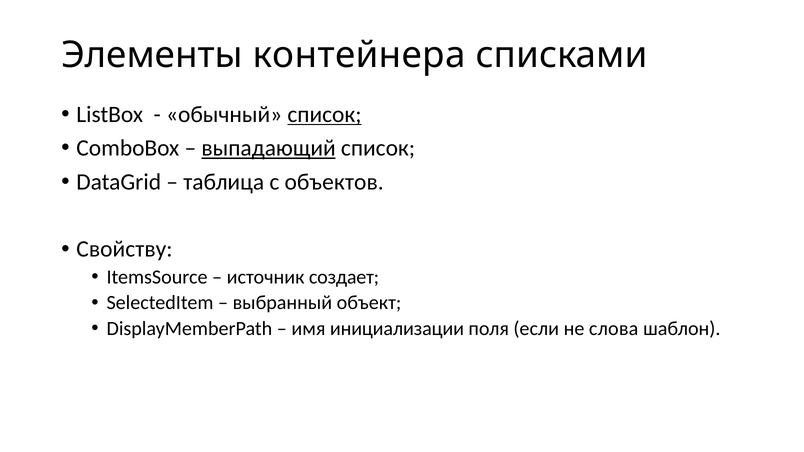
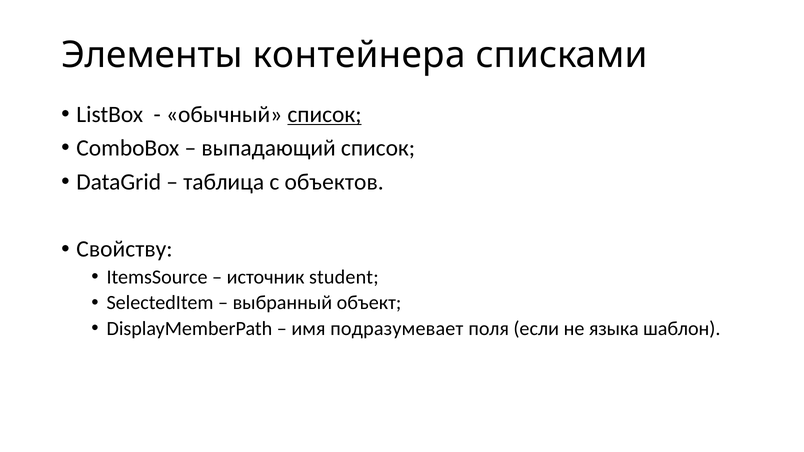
выпадающий underline: present -> none (269, 148)
создает: создает -> student (344, 277)
инициализации: инициализации -> подразумевает (397, 329)
слова: слова -> языка (614, 329)
